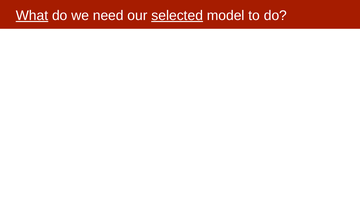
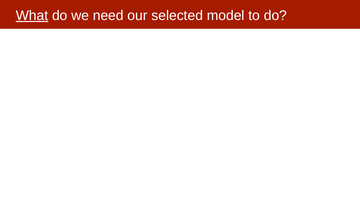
selected underline: present -> none (177, 15)
